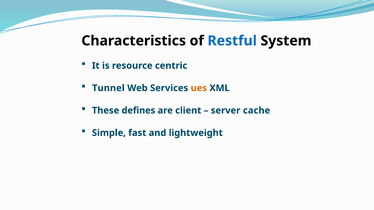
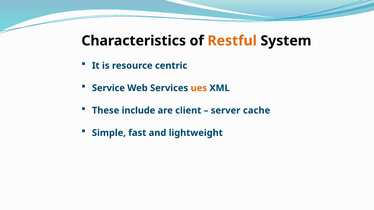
Restful colour: blue -> orange (232, 41)
Tunnel: Tunnel -> Service (108, 88)
defines: defines -> include (138, 111)
